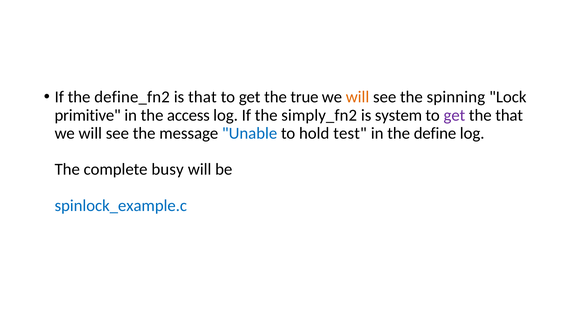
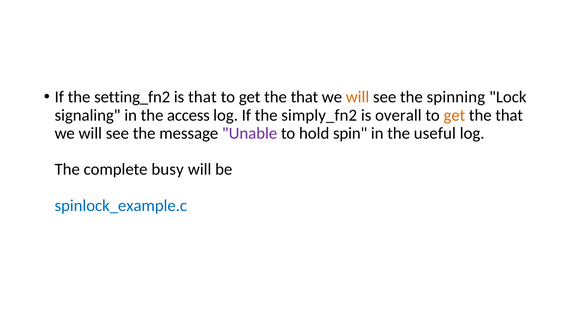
define_fn2: define_fn2 -> setting_fn2 (132, 97)
true: true -> that (304, 97)
primitive: primitive -> signaling (88, 115)
system: system -> overall (398, 115)
get colour: purple -> orange (454, 115)
Unable colour: blue -> purple (250, 133)
test: test -> spin (350, 133)
define: define -> useful (435, 133)
